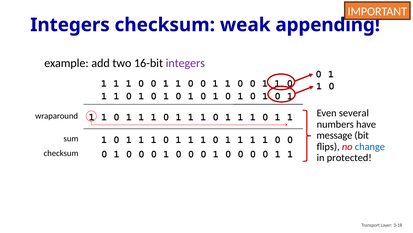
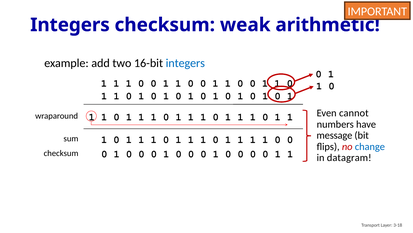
appending: appending -> arithmetic (328, 25)
integers colour: purple -> blue (185, 63)
several: several -> cannot (354, 113)
protected: protected -> datagram (349, 157)
